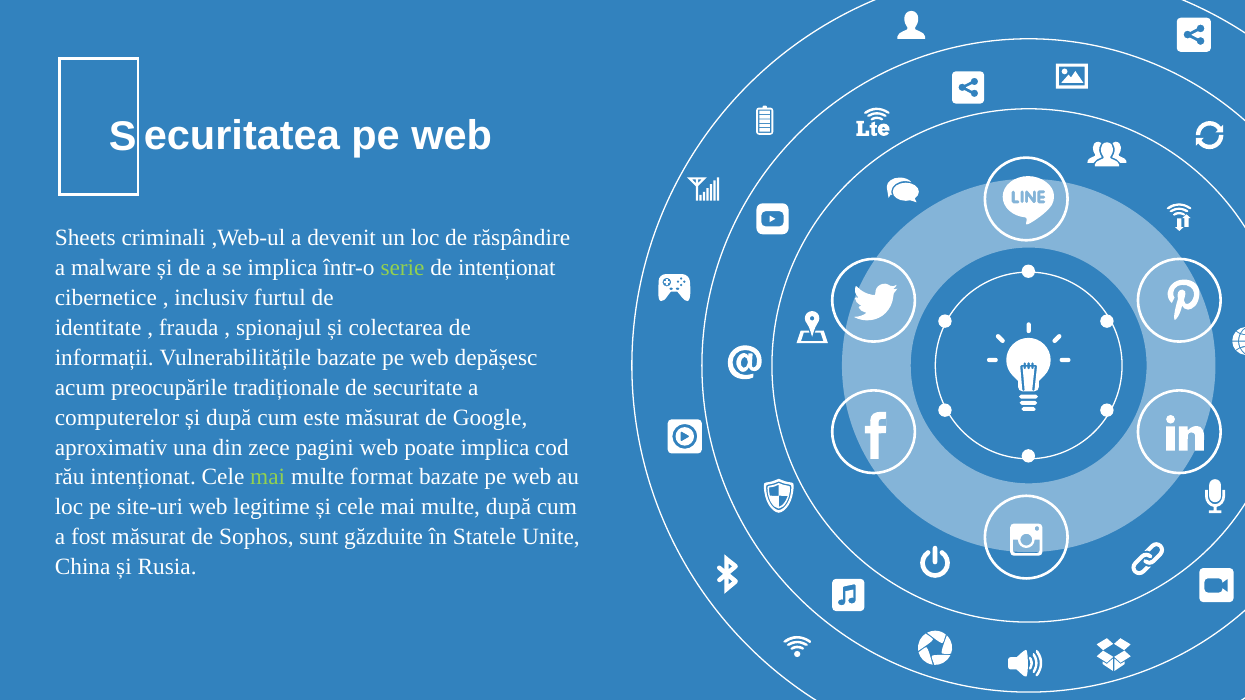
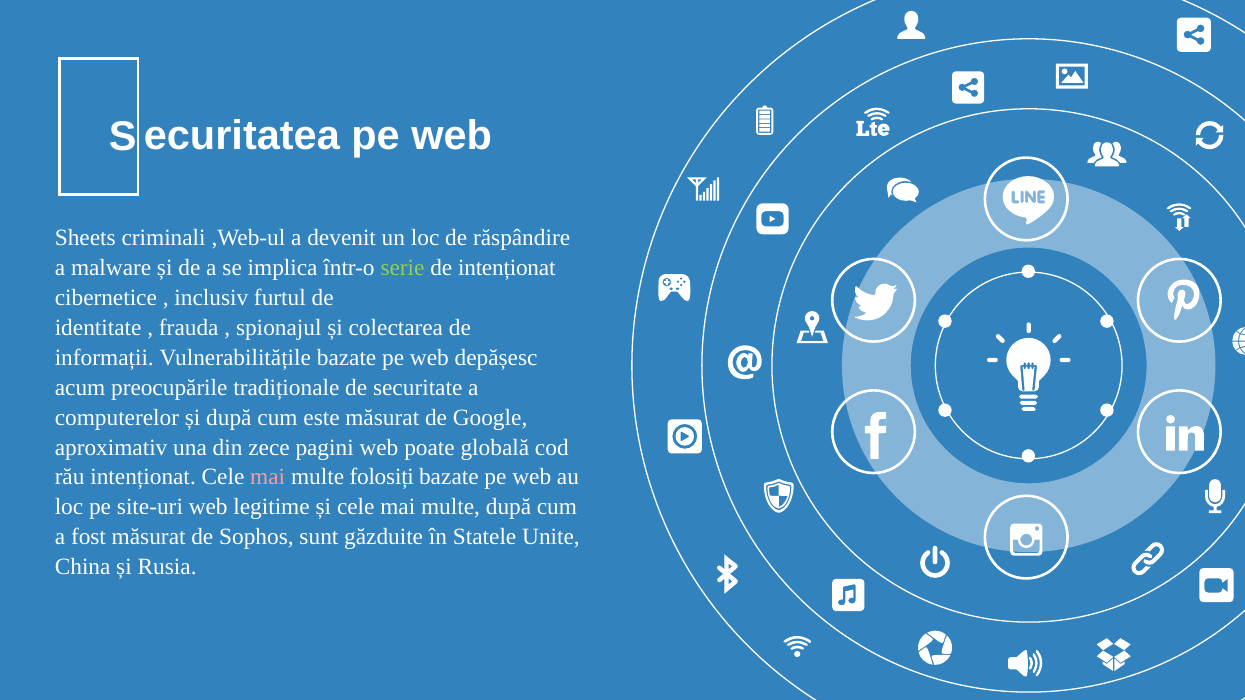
poate implica: implica -> globală (495, 448)
mai colour: light green -> pink (268, 477)
format: format -> folosiți (382, 477)
